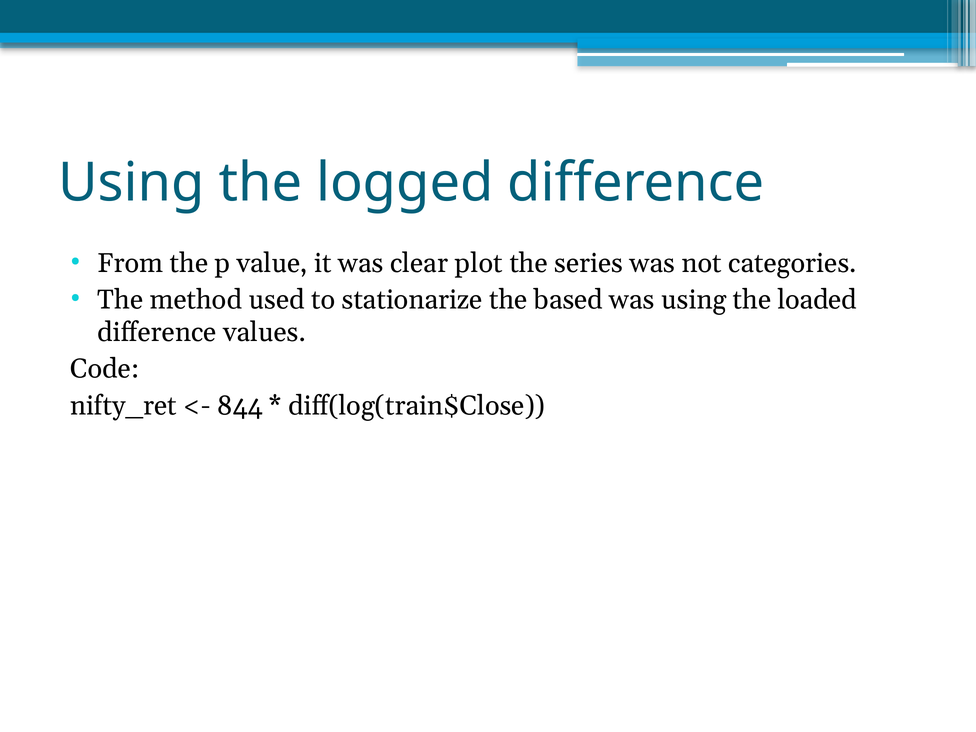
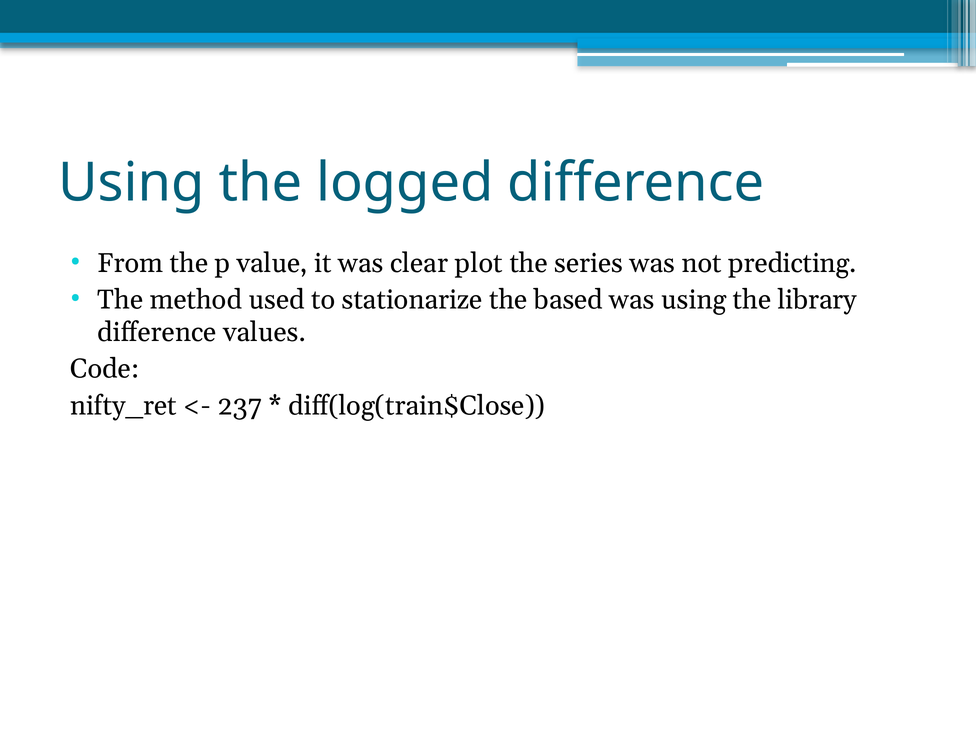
categories: categories -> predicting (793, 263)
loaded: loaded -> library (817, 300)
844: 844 -> 237 (240, 406)
